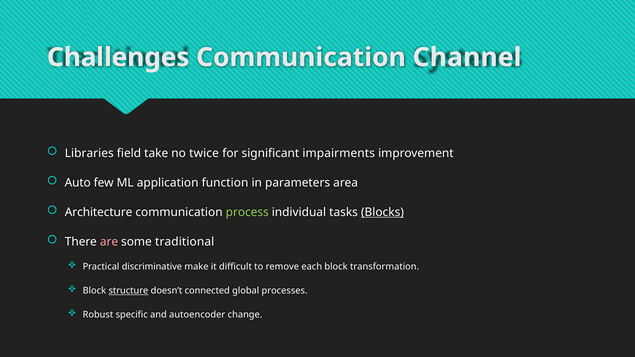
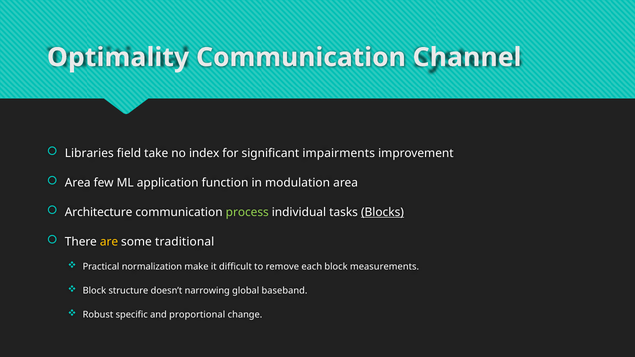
Challenges: Challenges -> Optimality (118, 57)
twice: twice -> index (204, 153)
Auto: Auto -> Area (78, 183)
parameters: parameters -> modulation (298, 183)
are colour: pink -> yellow (109, 242)
discriminative: discriminative -> normalization (152, 267)
transformation: transformation -> measurements (385, 267)
structure underline: present -> none (128, 291)
connected: connected -> narrowing (207, 291)
processes: processes -> baseband (285, 291)
autoencoder: autoencoder -> proportional (197, 315)
